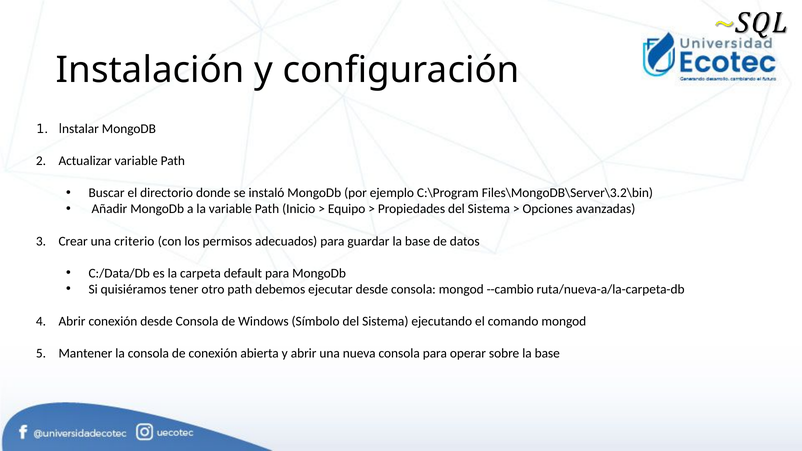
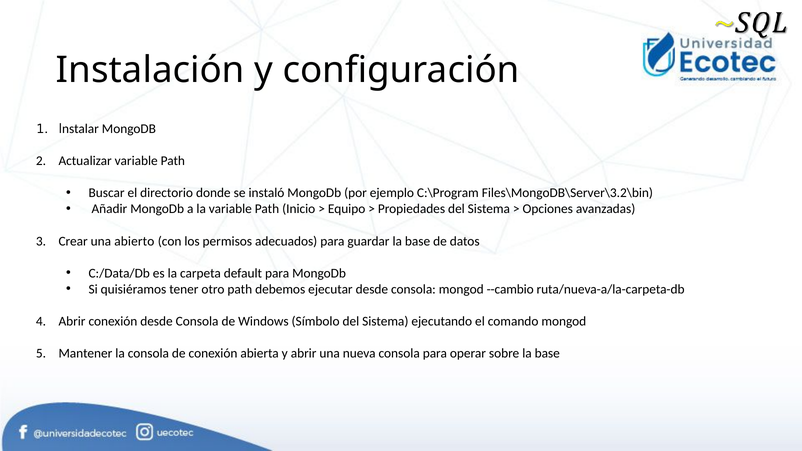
criterio: criterio -> abierto (134, 241)
